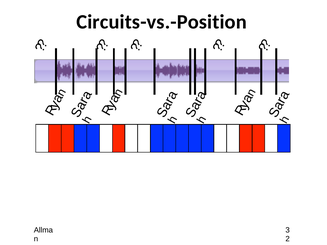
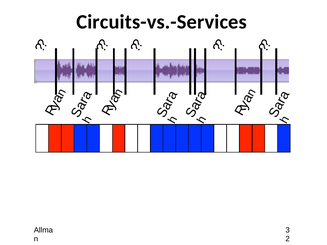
Circuits-vs.-Position: Circuits-vs.-Position -> Circuits-vs.-Services (162, 22)
